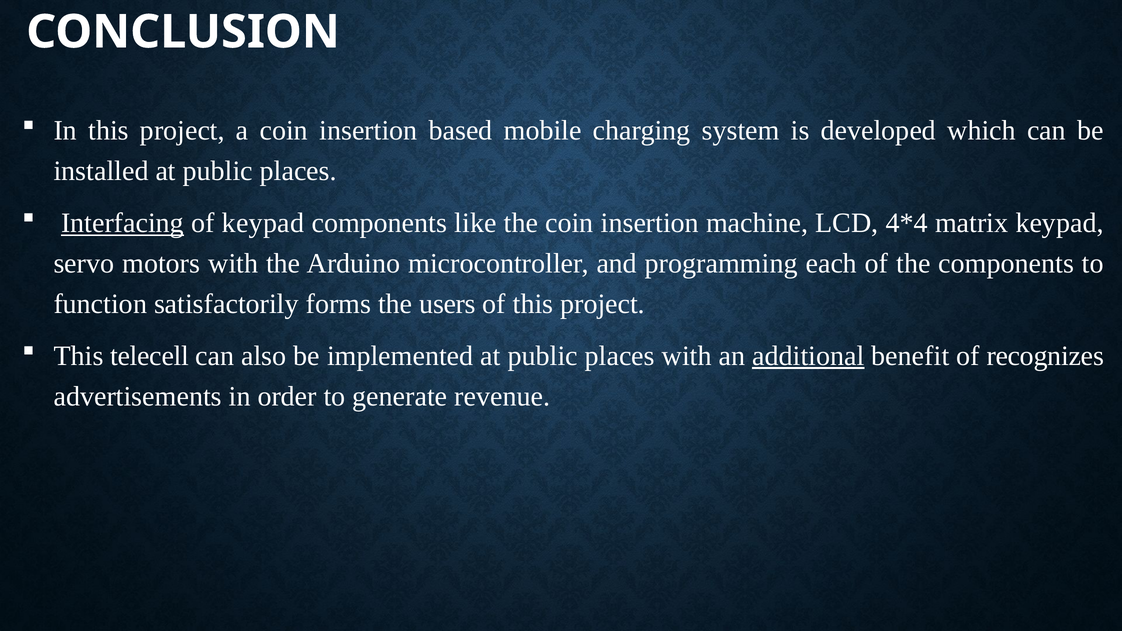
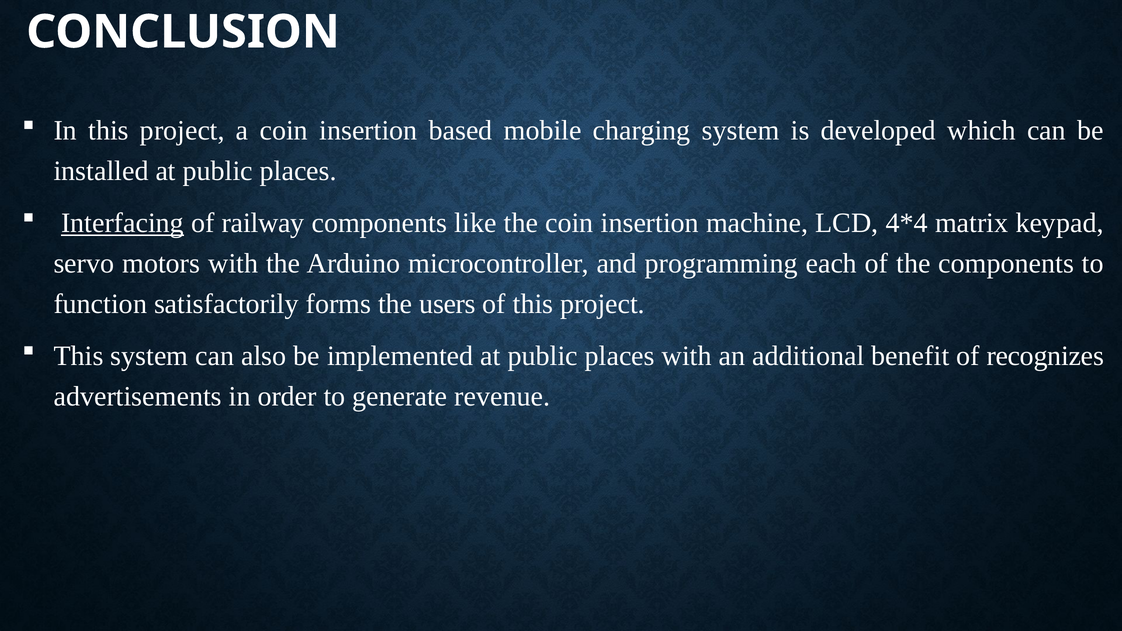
of keypad: keypad -> railway (263, 223)
This telecell: telecell -> system (149, 356)
additional underline: present -> none (808, 356)
